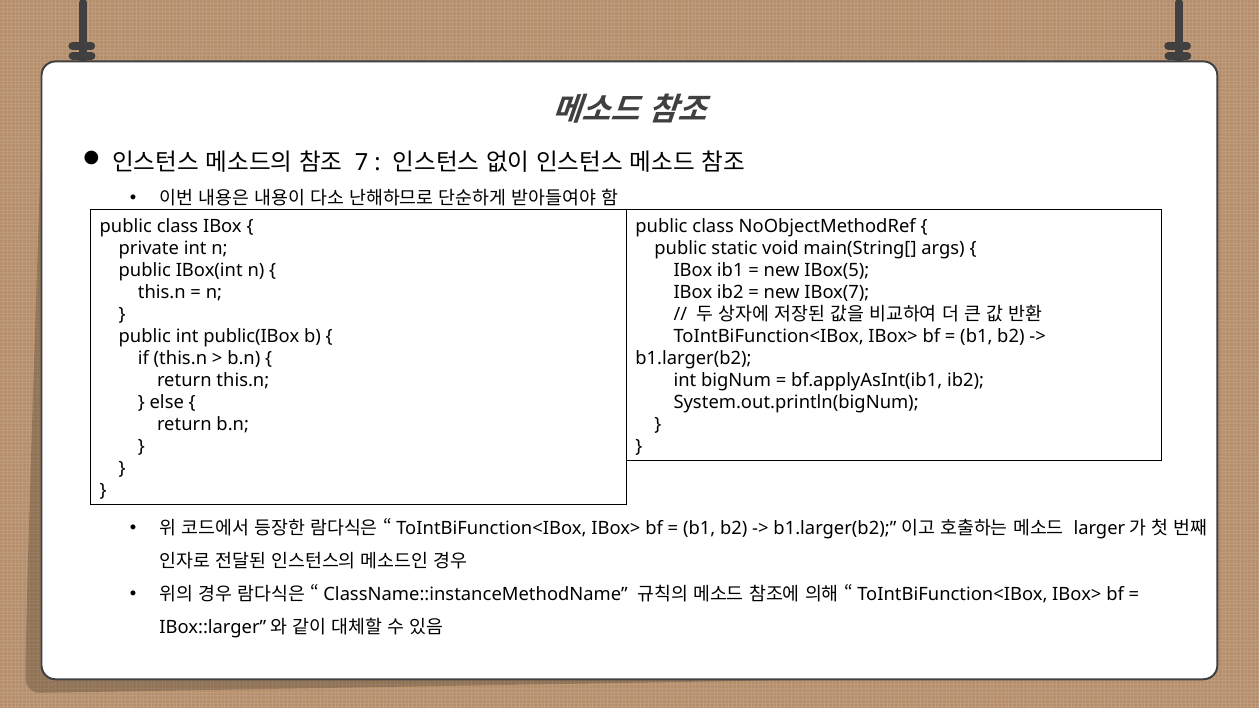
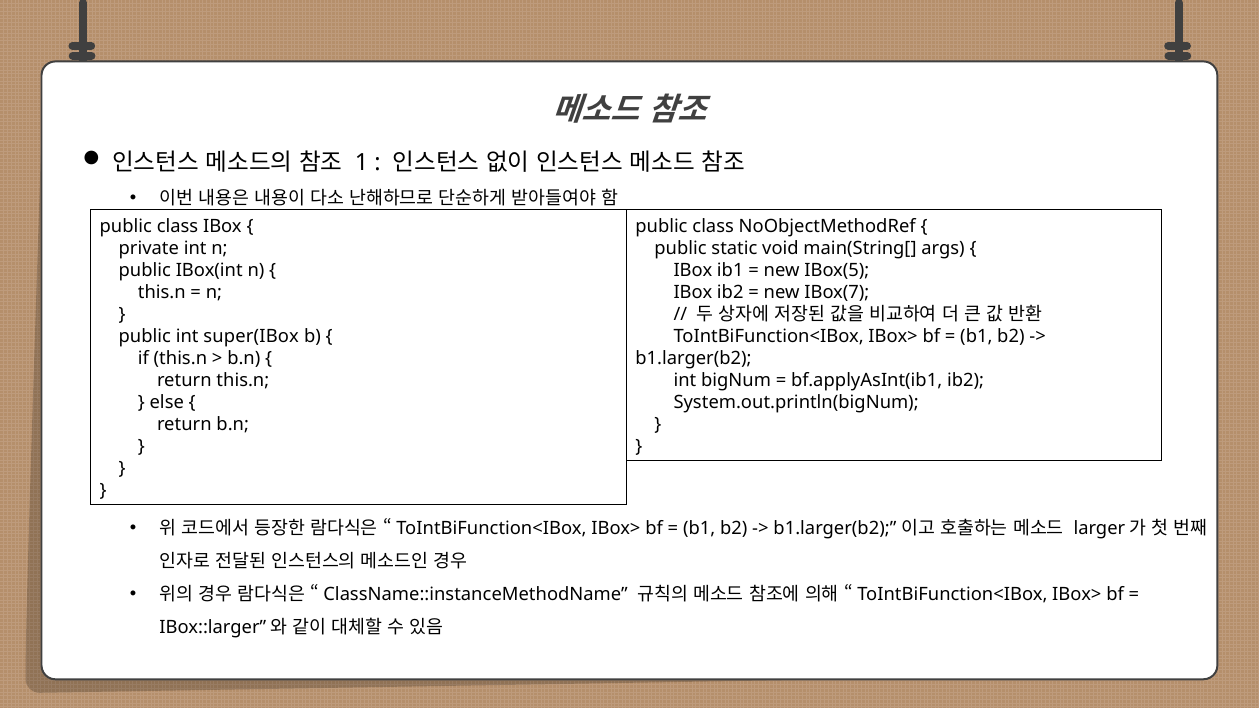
7: 7 -> 1 (362, 162)
public(IBox: public(IBox -> super(IBox (251, 336)
